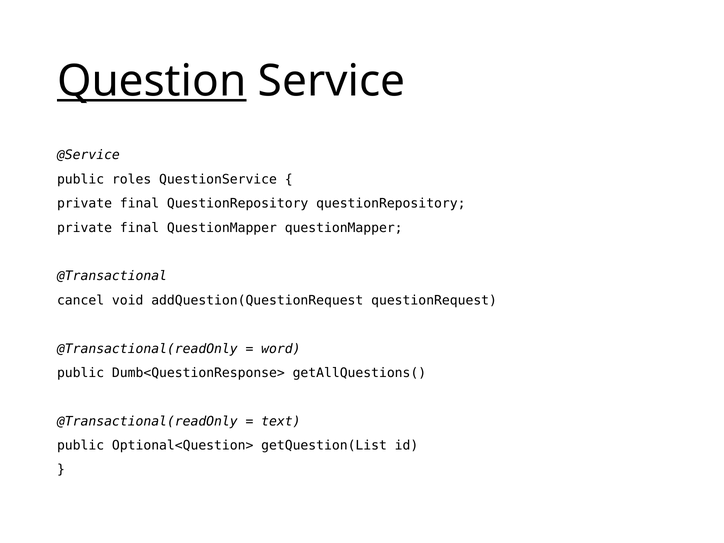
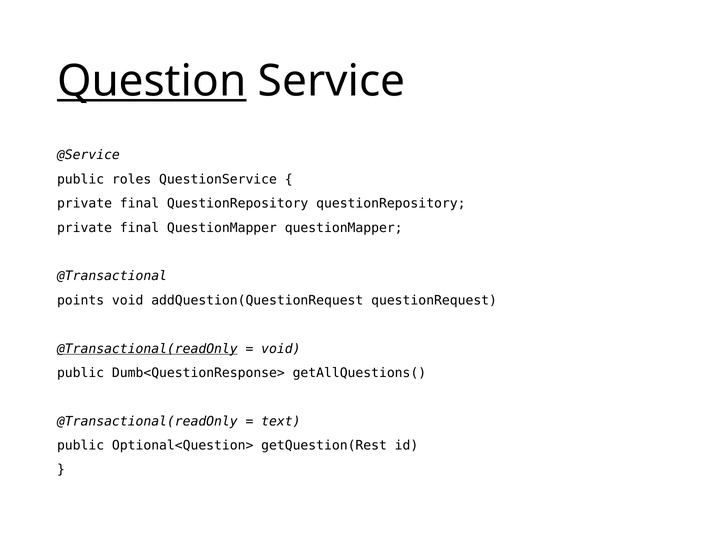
cancel: cancel -> points (81, 300)
@Transactional(readOnly underline: none -> present (147, 349)
word: word -> void (281, 349)
getQuestion(List: getQuestion(List -> getQuestion(Rest (324, 445)
